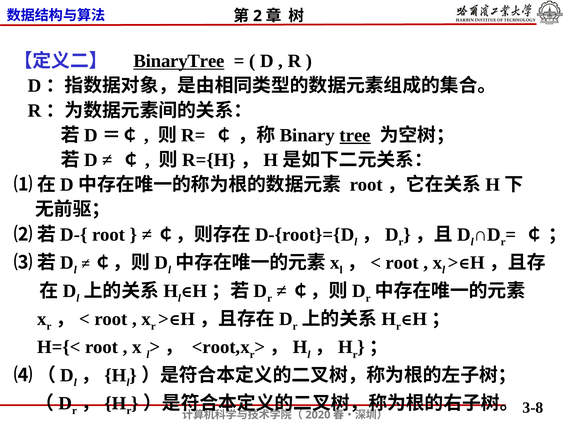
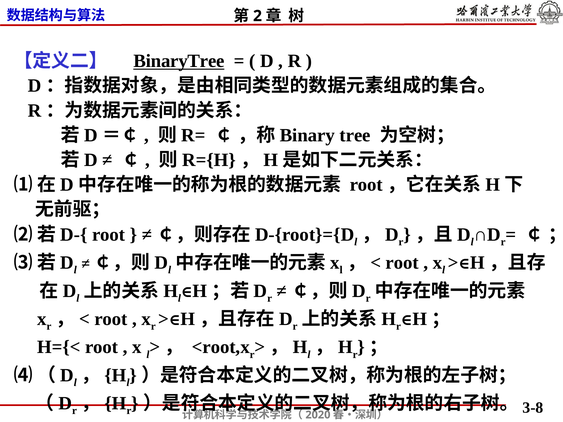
tree underline: present -> none (355, 135)
